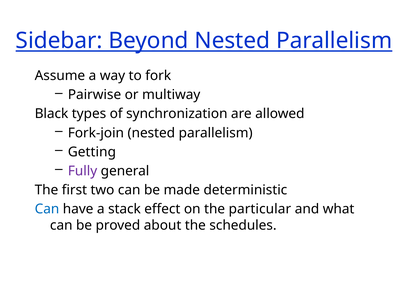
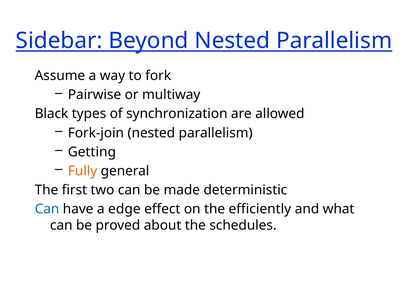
Fully colour: purple -> orange (83, 171)
stack: stack -> edge (124, 209)
particular: particular -> efficiently (260, 209)
